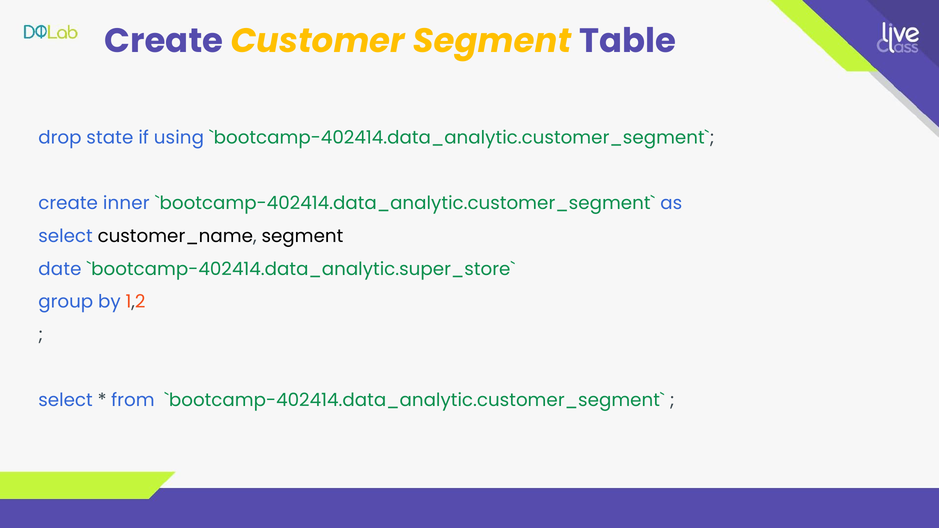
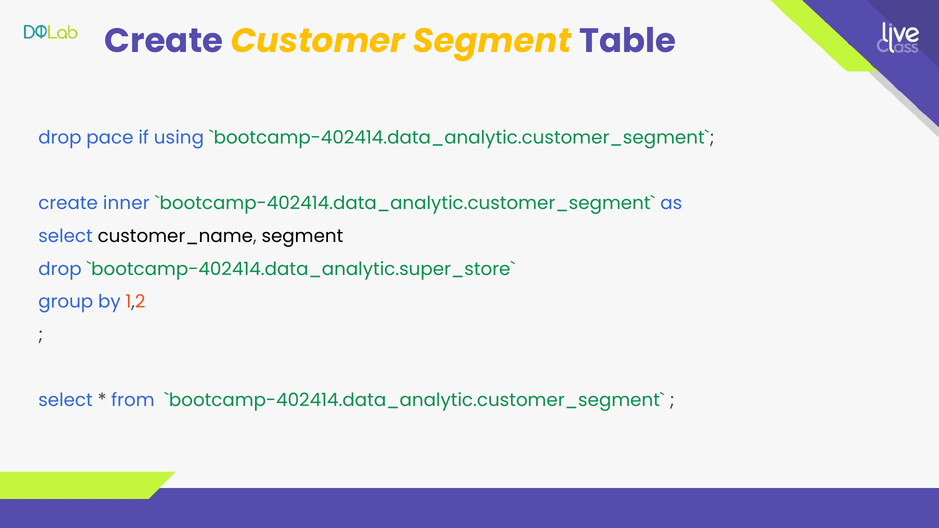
state: state -> pace (110, 138)
date: date -> drop (60, 269)
